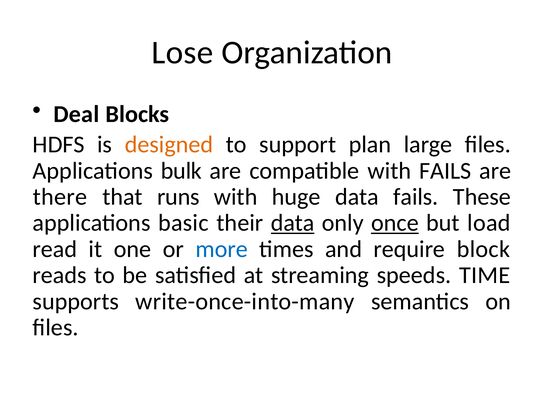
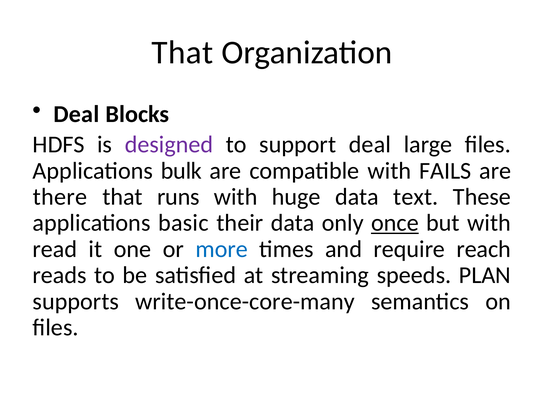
Lose: Lose -> That (182, 53)
designed colour: orange -> purple (169, 145)
support plan: plan -> deal (370, 145)
data fails: fails -> text (416, 197)
data underline: present -> none (293, 223)
but load: load -> with (489, 223)
block: block -> reach (484, 249)
TIME: TIME -> PLAN (485, 275)
write-once-into-many: write-once-into-many -> write-once-core-many (245, 301)
